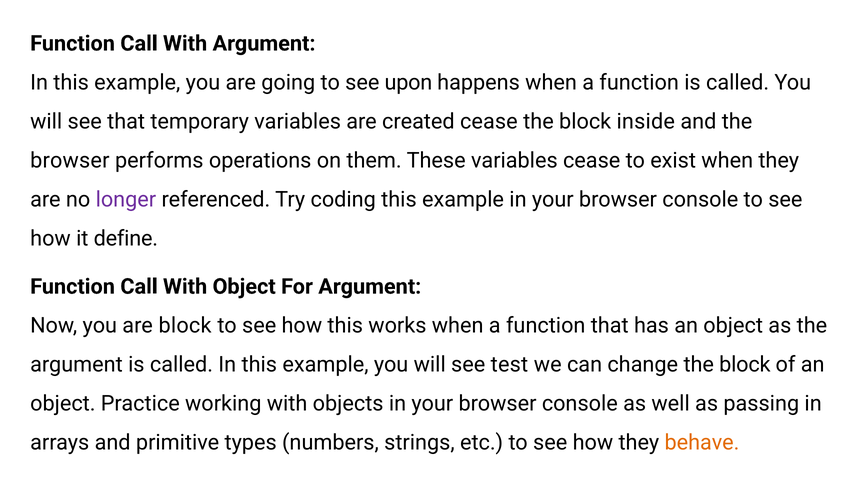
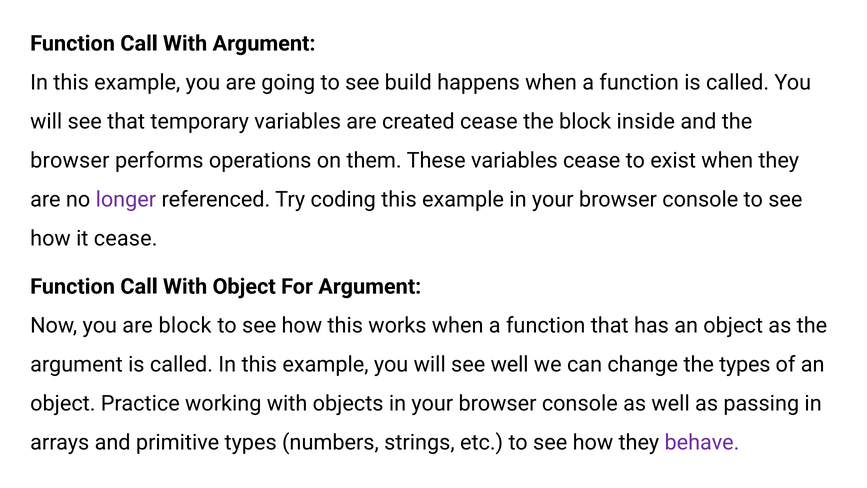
upon: upon -> build (408, 82)
it define: define -> cease (126, 239)
see test: test -> well (510, 364)
change the block: block -> types (745, 364)
behave colour: orange -> purple (702, 442)
